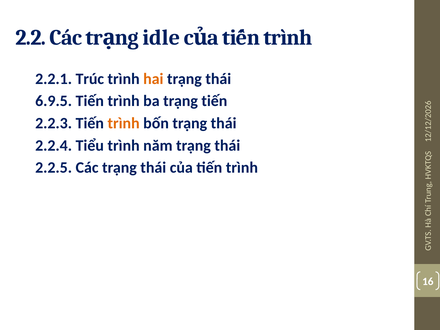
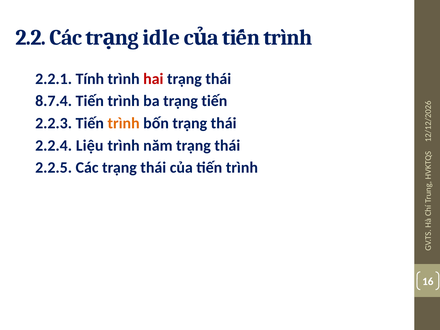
Trúc: Trúc -> Tính (90, 79)
hai colour: orange -> red (153, 79)
6.9.5: 6.9.5 -> 8.7.4 (54, 101)
Tiểu: Tiểu -> Liệu (90, 146)
